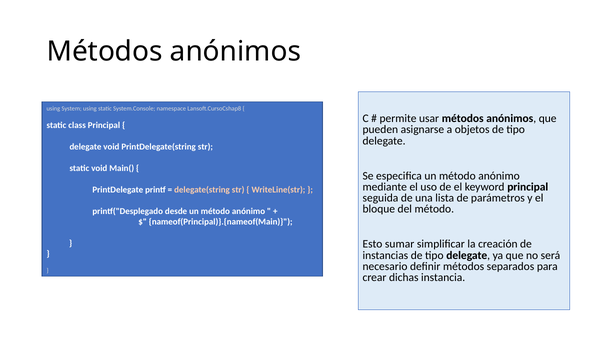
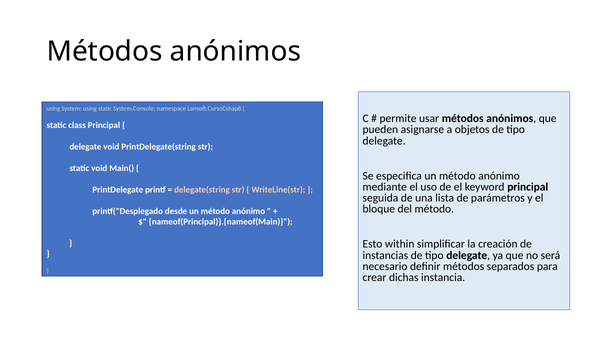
sumar: sumar -> within (400, 244)
